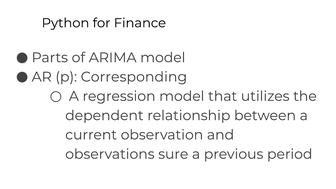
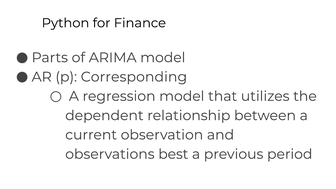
sure: sure -> best (173, 154)
